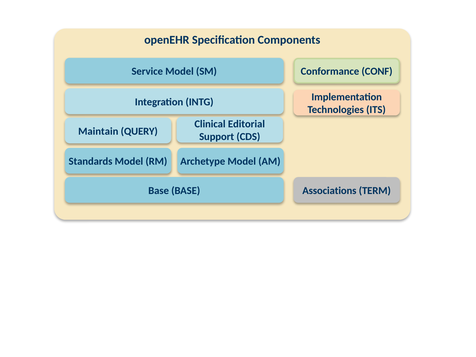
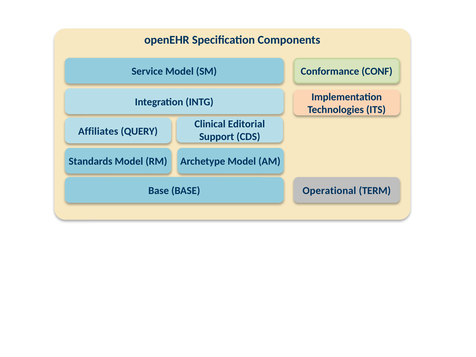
Maintain: Maintain -> Affiliates (98, 131)
Associations: Associations -> Operational (329, 191)
